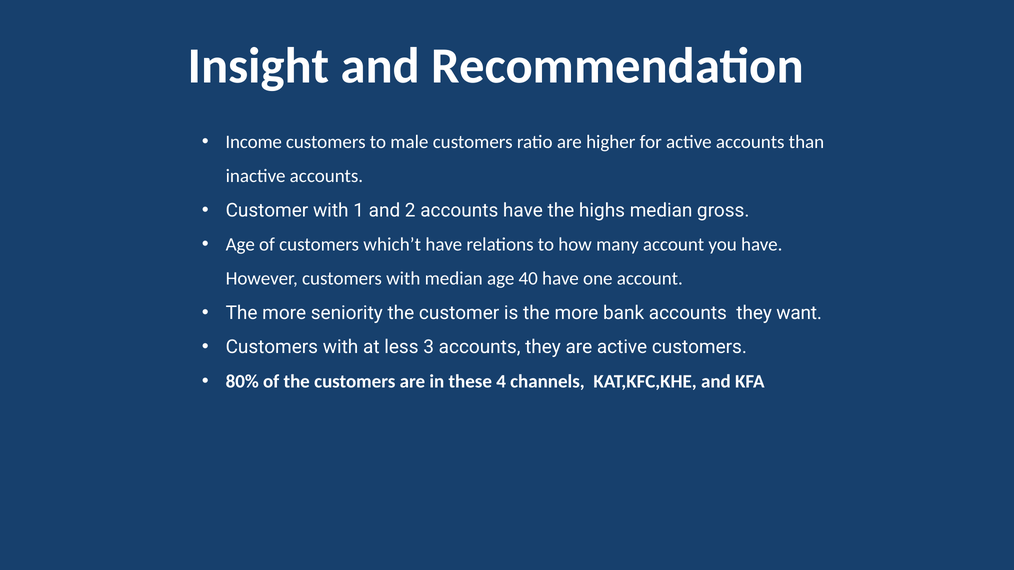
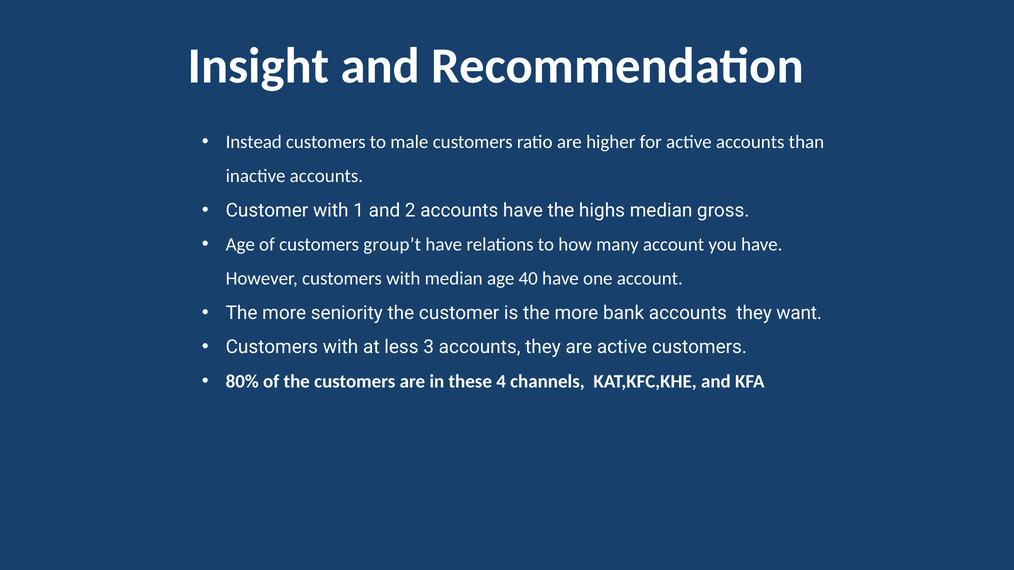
Income: Income -> Instead (254, 142)
which’t: which’t -> group’t (392, 245)
